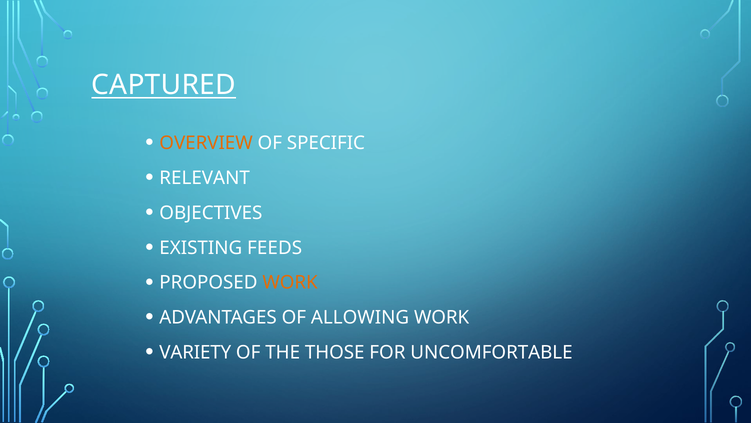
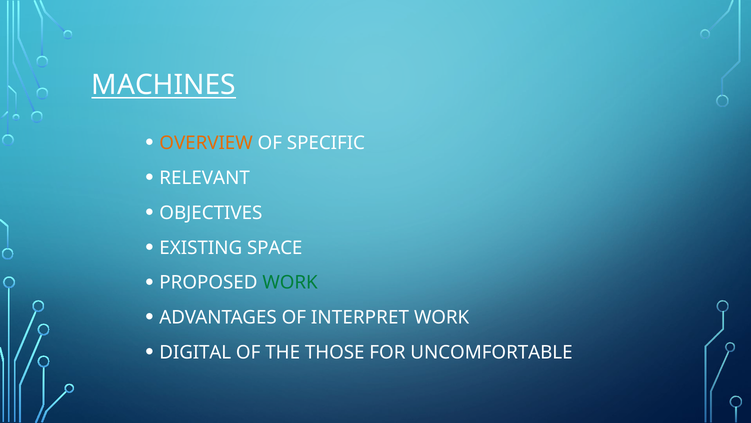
CAPTURED: CAPTURED -> MACHINES (164, 85)
FEEDS: FEEDS -> SPACE (275, 247)
WORK colour: orange -> green (290, 282)
ALLOWING: ALLOWING -> INTERPRET (360, 317)
VARIETY: VARIETY -> DIGITAL (195, 352)
